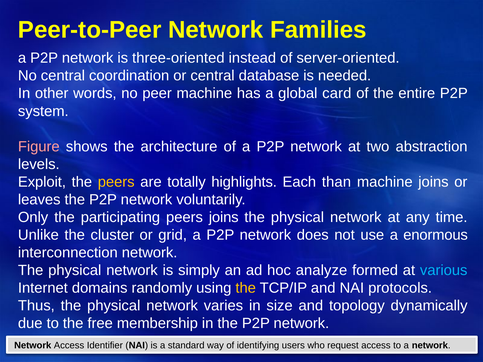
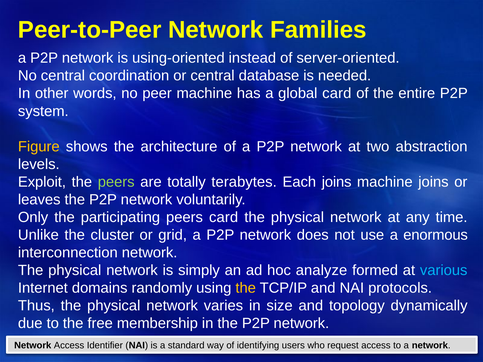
three-oriented: three-oriented -> using-oriented (178, 58)
Figure colour: pink -> yellow (39, 147)
peers colour: yellow -> light green (116, 182)
highlights: highlights -> terabytes (244, 182)
Each than: than -> joins (337, 182)
peers joins: joins -> card (224, 217)
